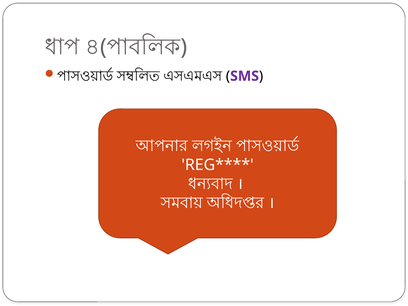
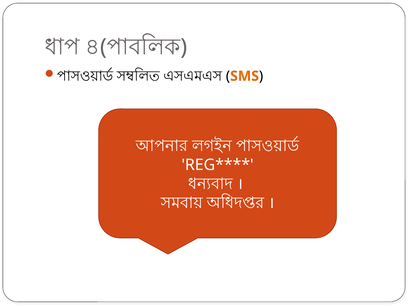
SMS colour: purple -> orange (245, 76)
